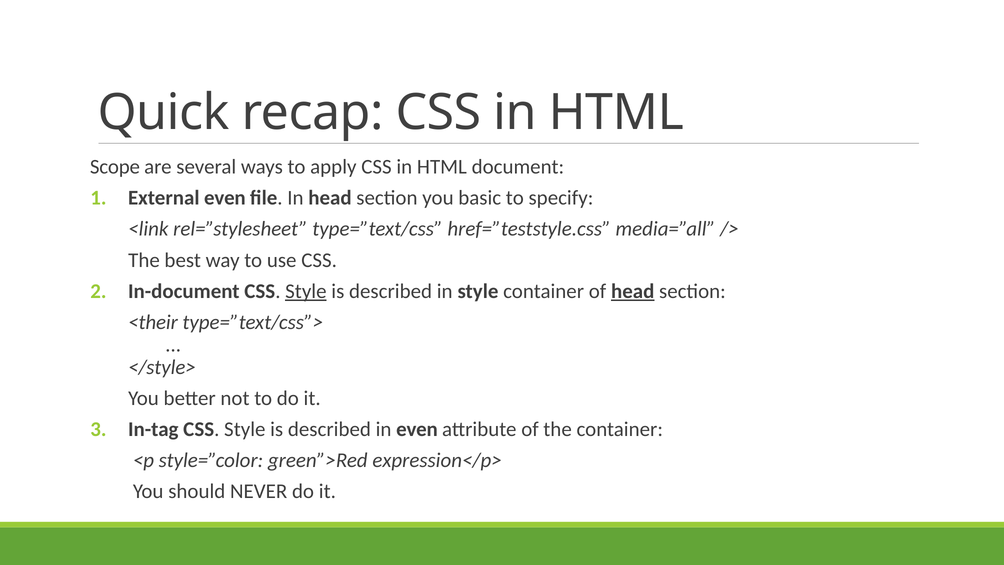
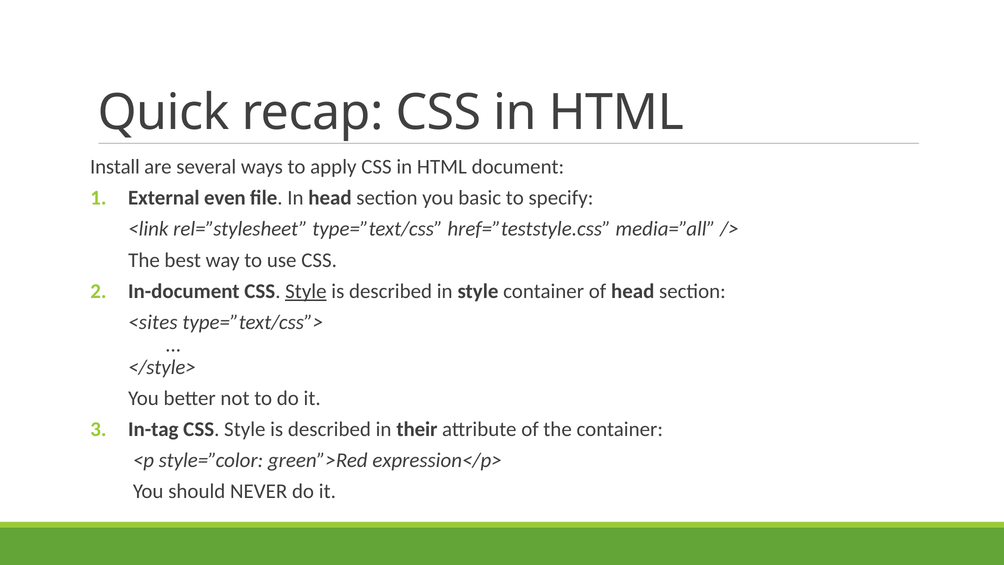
Scope: Scope -> Install (115, 167)
head underline: present -> none (633, 291)
<their: <their -> <sites (153, 322)
in even: even -> their (417, 429)
